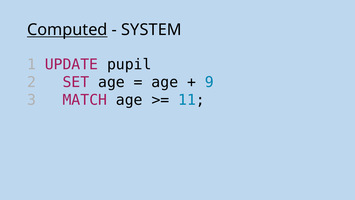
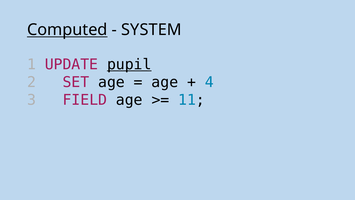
pupil underline: none -> present (129, 64)
9: 9 -> 4 (209, 82)
MATCH: MATCH -> FIELD (85, 100)
